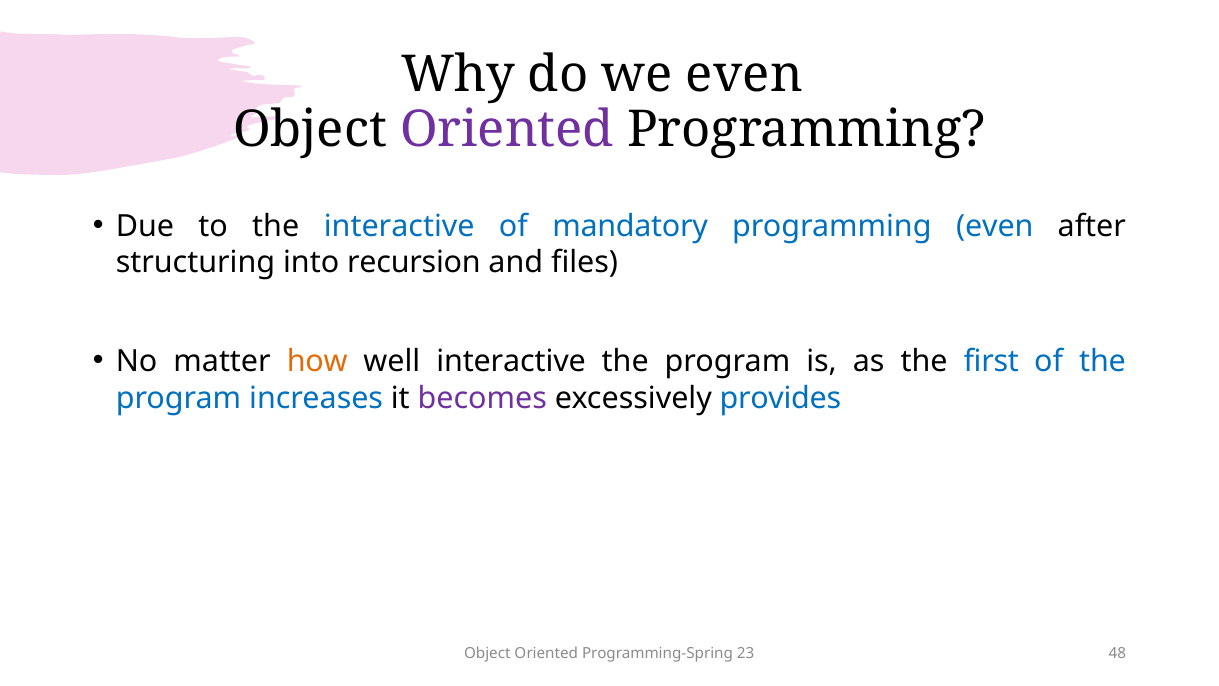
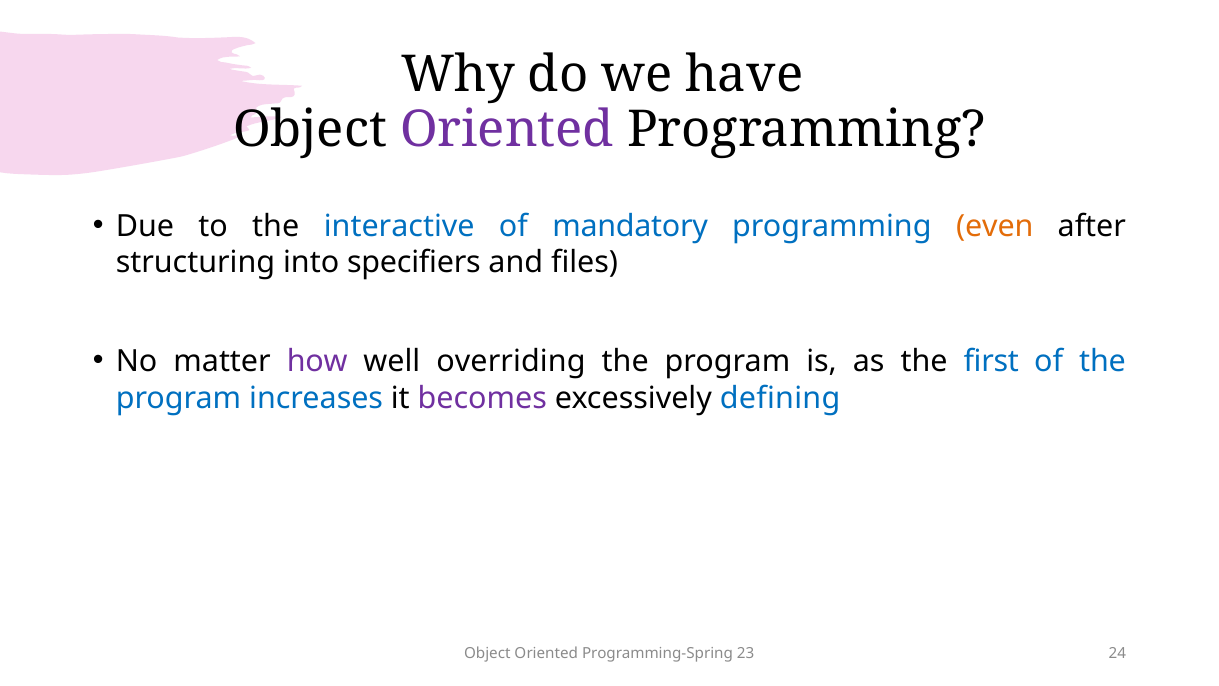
we even: even -> have (745, 75)
even colour: blue -> orange (995, 226)
recursion: recursion -> specifiers (414, 263)
how colour: orange -> purple (317, 361)
well interactive: interactive -> overriding (511, 361)
provides: provides -> defining (780, 398)
48: 48 -> 24 (1117, 654)
